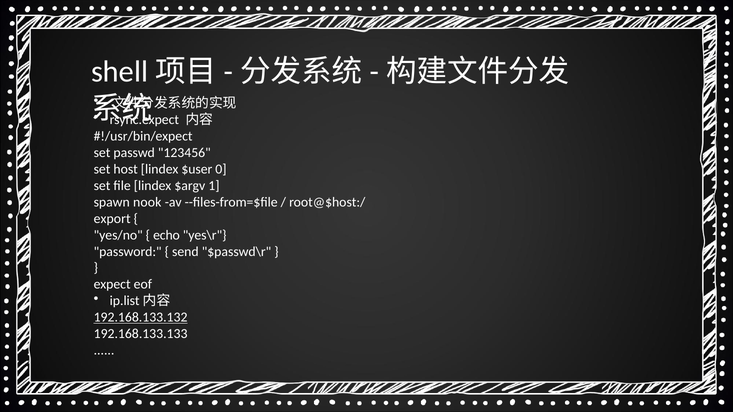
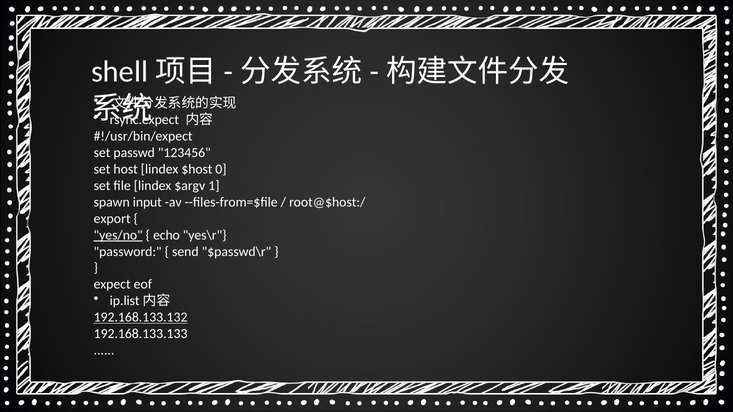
$user: $user -> $host (197, 169)
nook: nook -> input (147, 202)
yes/no underline: none -> present (118, 235)
